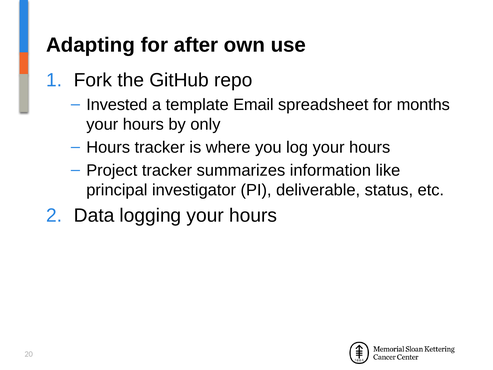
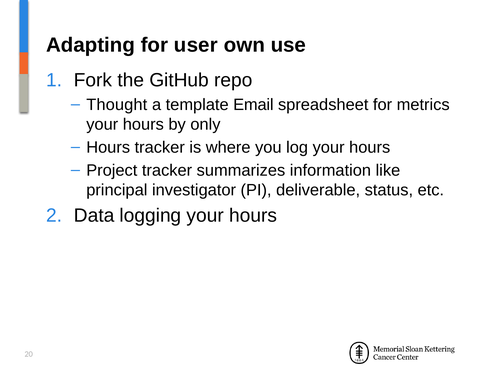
after: after -> user (196, 45)
Invested: Invested -> Thought (117, 105)
months: months -> metrics (423, 105)
